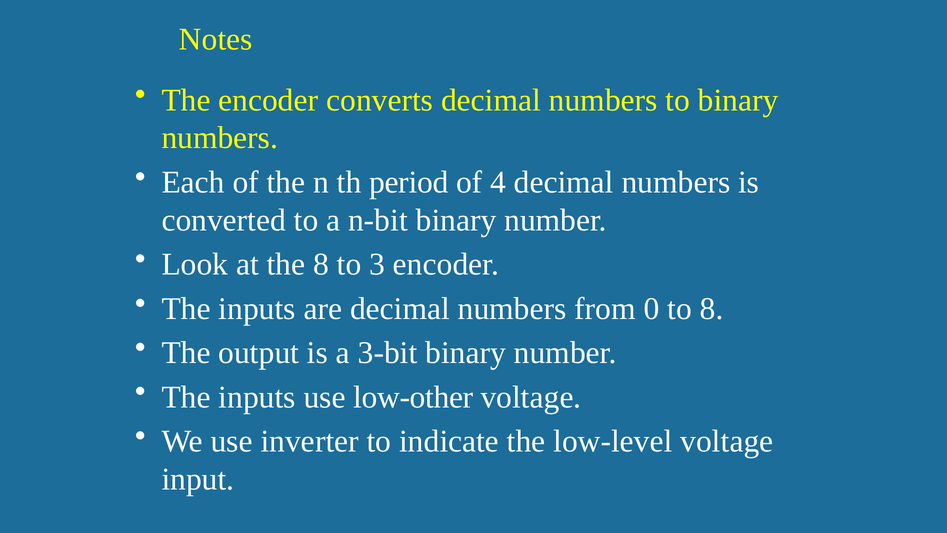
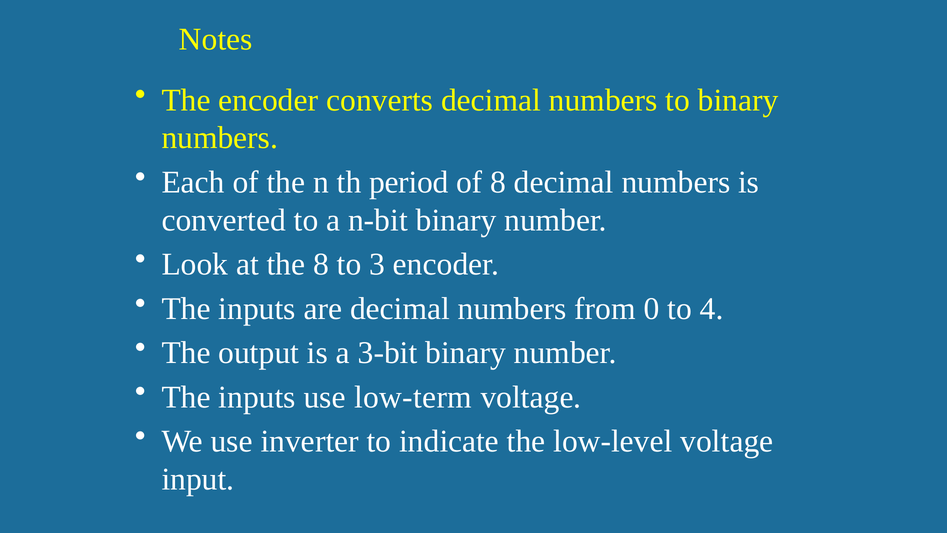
of 4: 4 -> 8 (498, 182)
to 8: 8 -> 4 (712, 308)
low-other: low-other -> low-term (413, 397)
